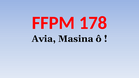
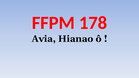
Masina: Masina -> Hianao (76, 39)
